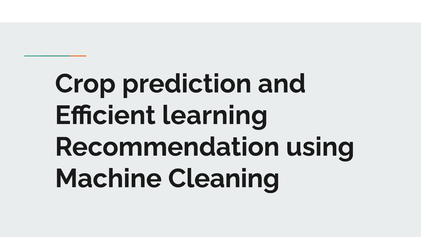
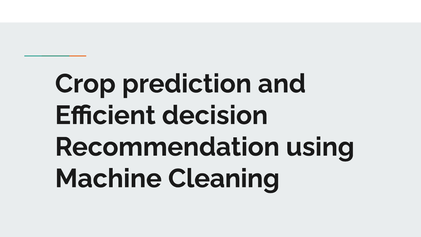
learning: learning -> decision (215, 115)
